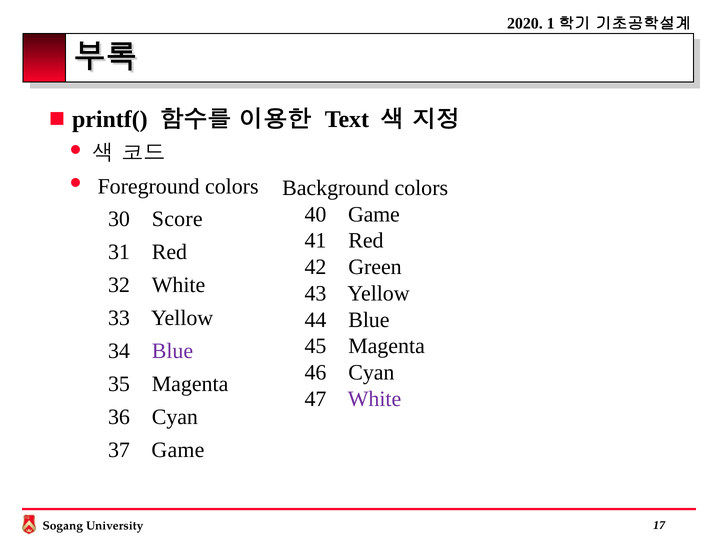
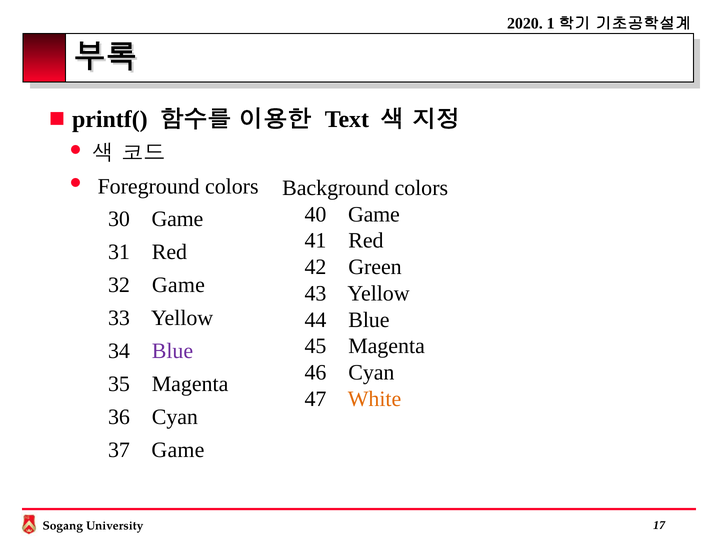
30 Score: Score -> Game (177, 219)
32 White: White -> Game (178, 285)
White colour: purple -> orange (375, 398)
